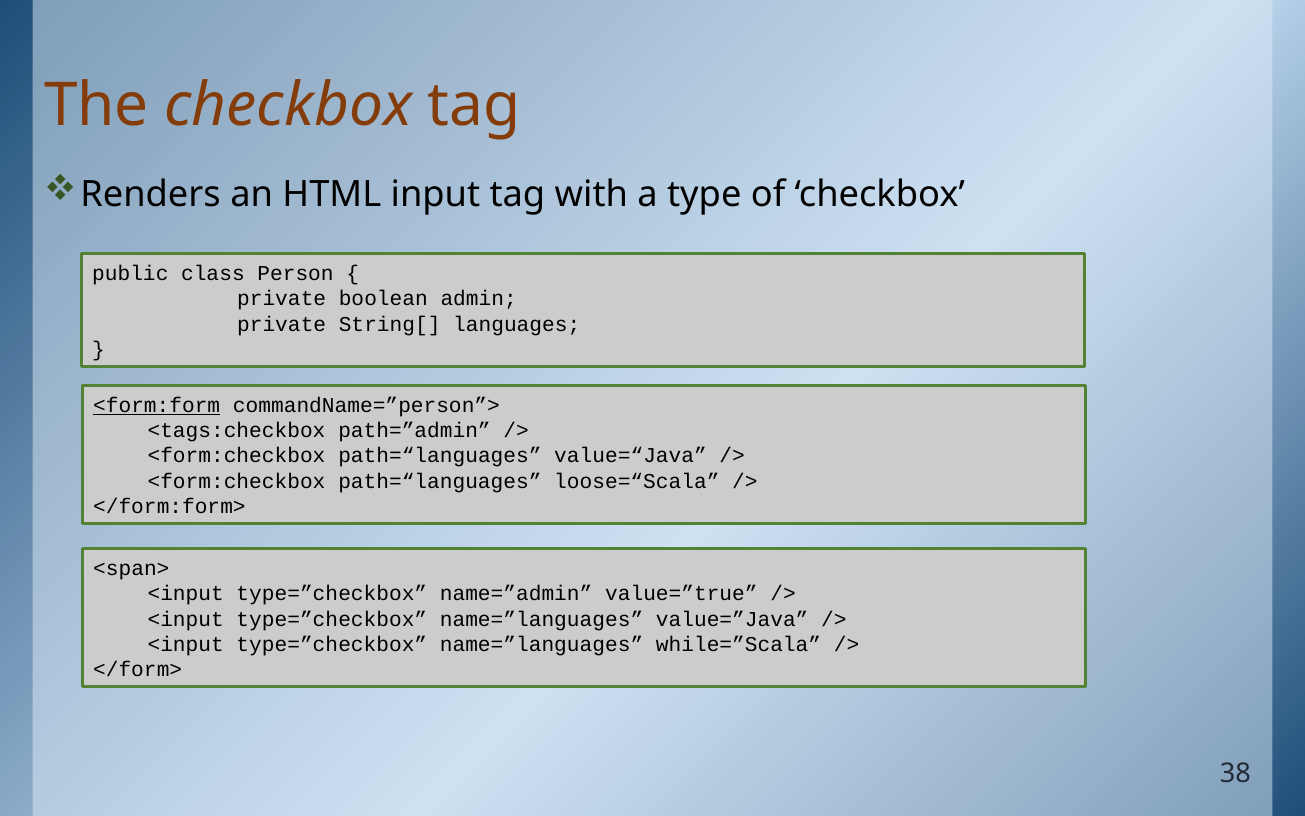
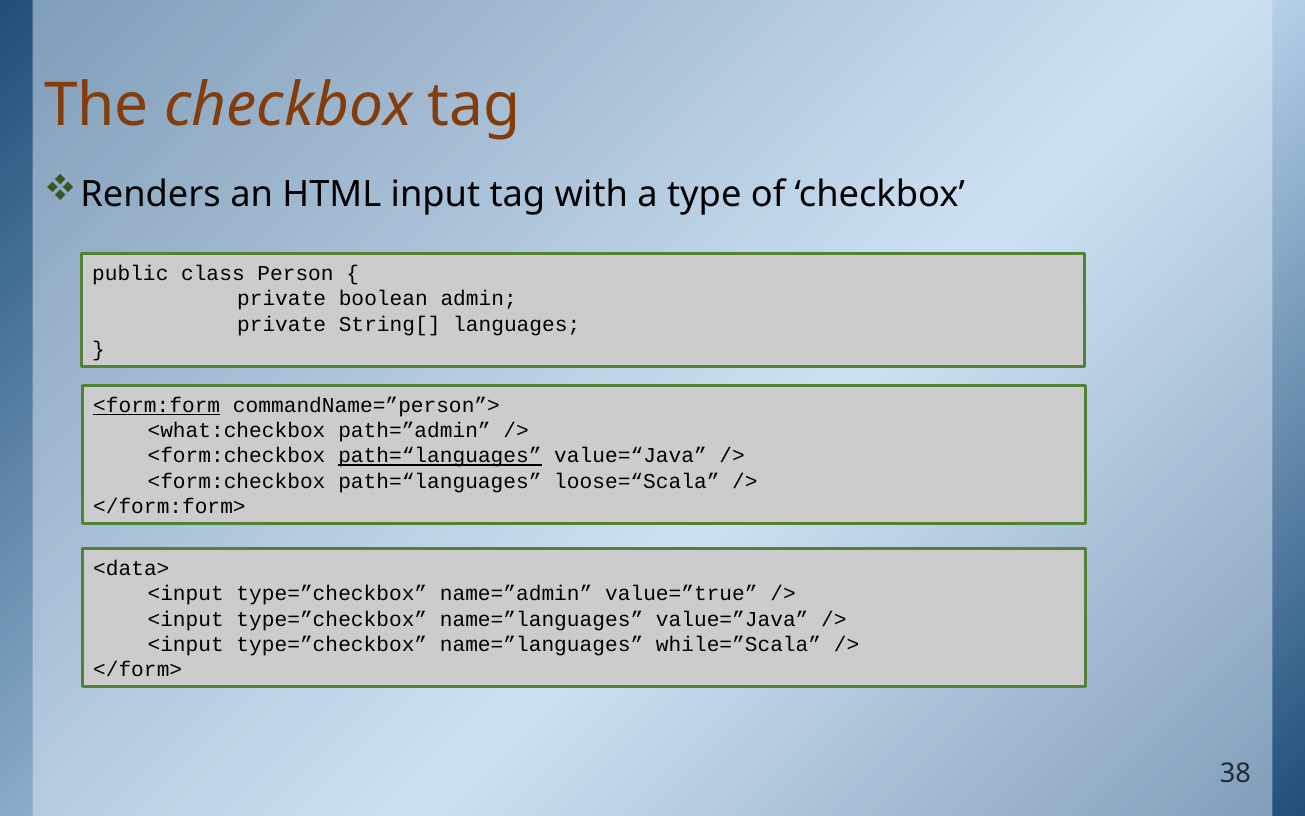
<tags:checkbox: <tags:checkbox -> <what:checkbox (236, 430)
path=“languages underline: none -> present (440, 456)
<span>: <span> -> <data> (131, 568)
